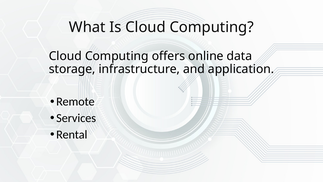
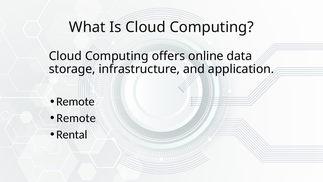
Services: Services -> Remote (76, 118)
